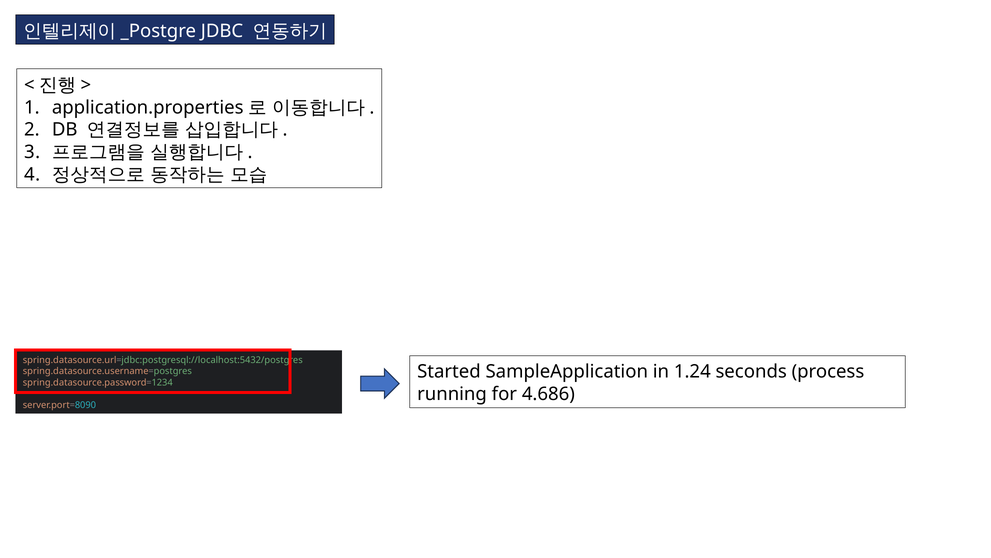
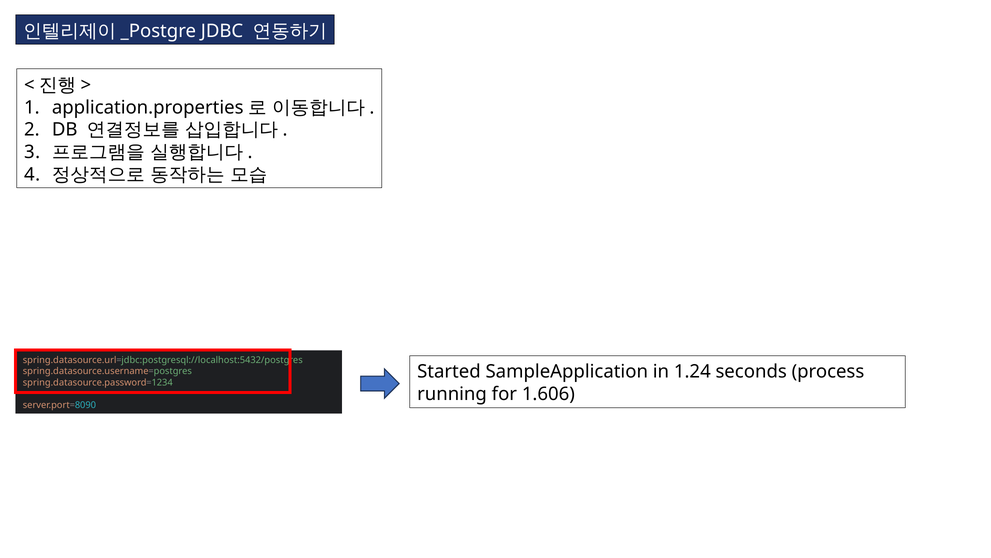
4.686: 4.686 -> 1.606 (548, 394)
